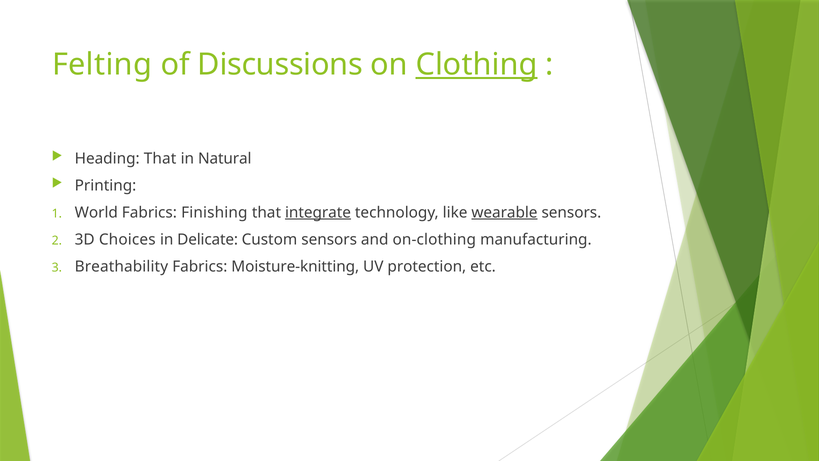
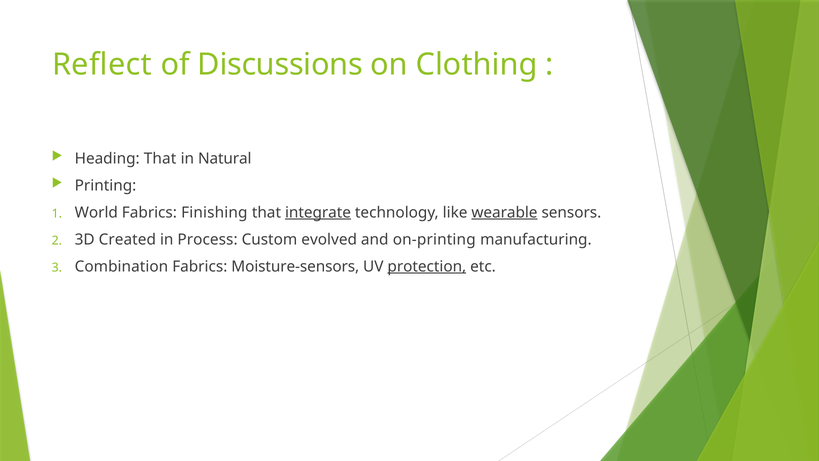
Felting: Felting -> Reflect (102, 65)
Clothing underline: present -> none (477, 65)
Choices: Choices -> Created (127, 239)
Delicate: Delicate -> Process (208, 239)
Custom sensors: sensors -> evolved (329, 239)
on-clothing: on-clothing -> on-printing (434, 239)
Breathability: Breathability -> Combination (121, 266)
Moisture-knitting: Moisture-knitting -> Moisture-sensors (295, 266)
protection underline: none -> present (427, 266)
